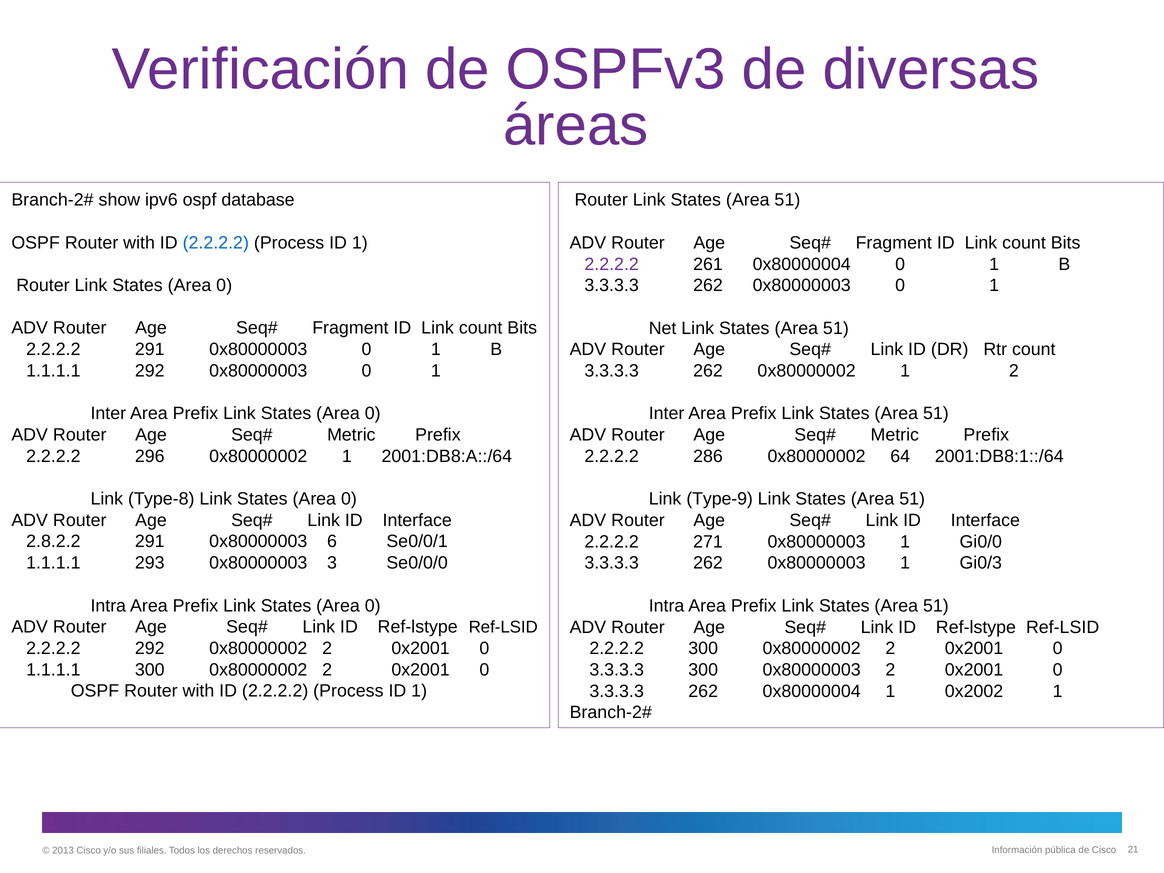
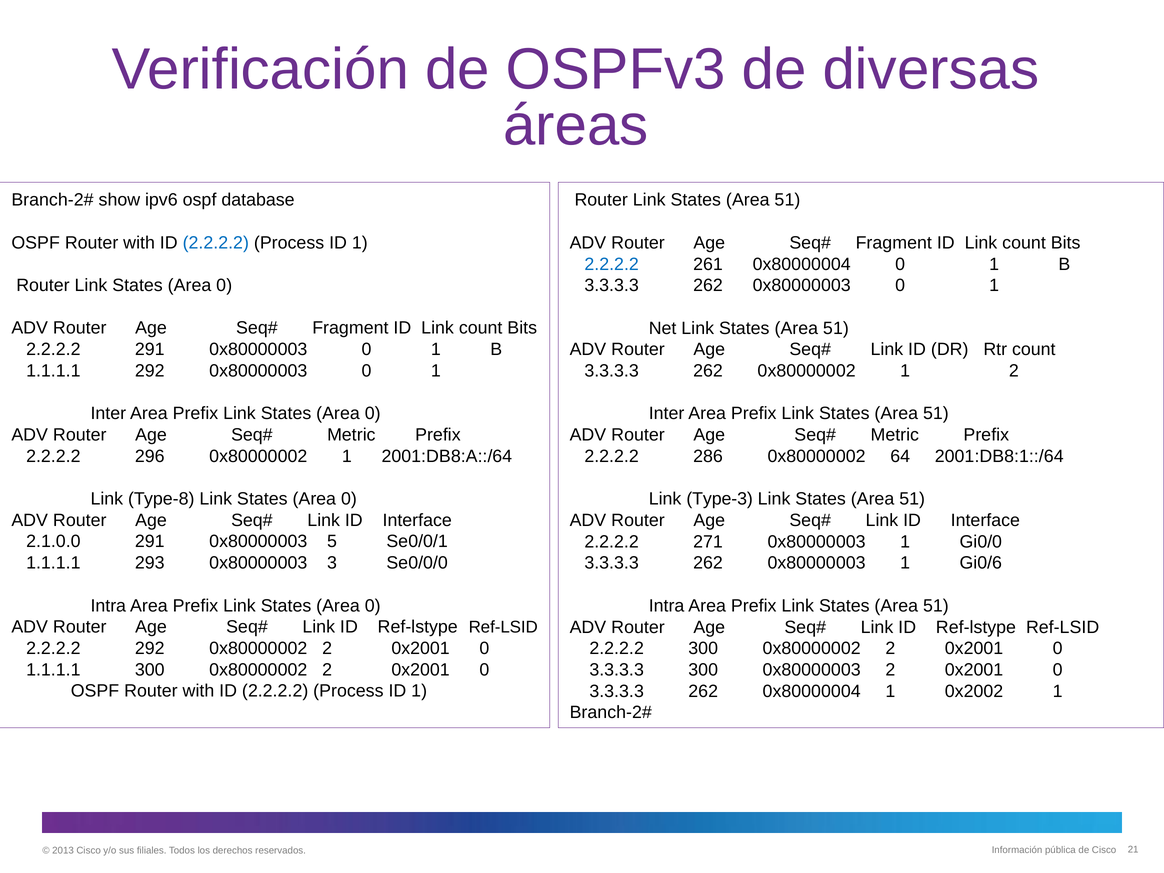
2.2.2.2 colour: purple -> blue (612, 264)
Type-9: Type-9 -> Type-3 (720, 499)
2.8.2.2: 2.8.2.2 -> 2.1.0.0 (53, 542)
6: 6 -> 5 (332, 542)
Gi0/3: Gi0/3 -> Gi0/6 (981, 563)
